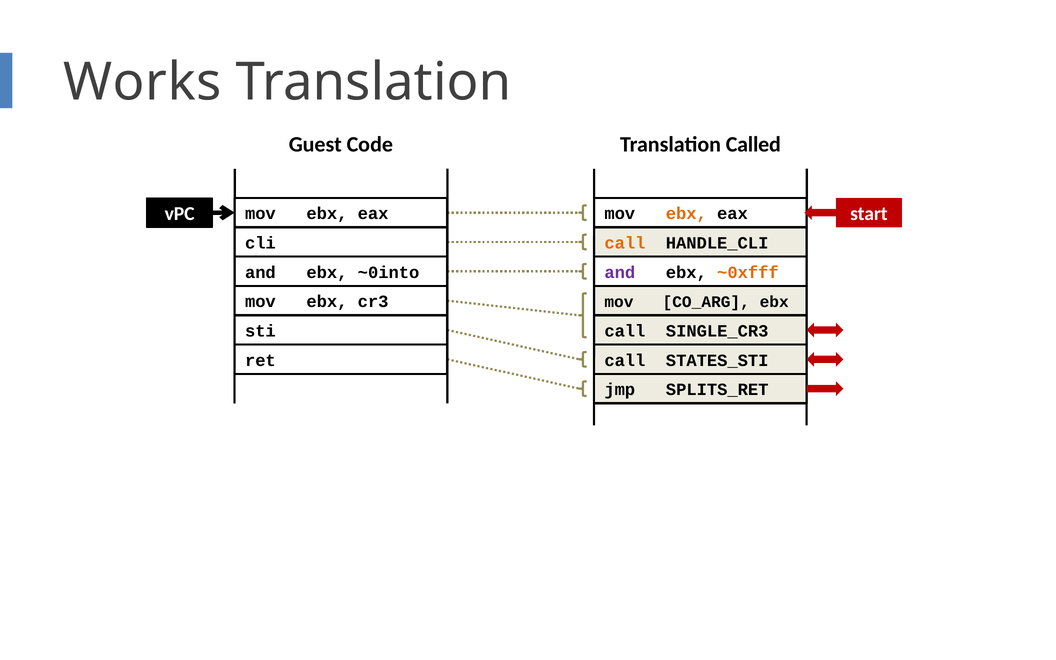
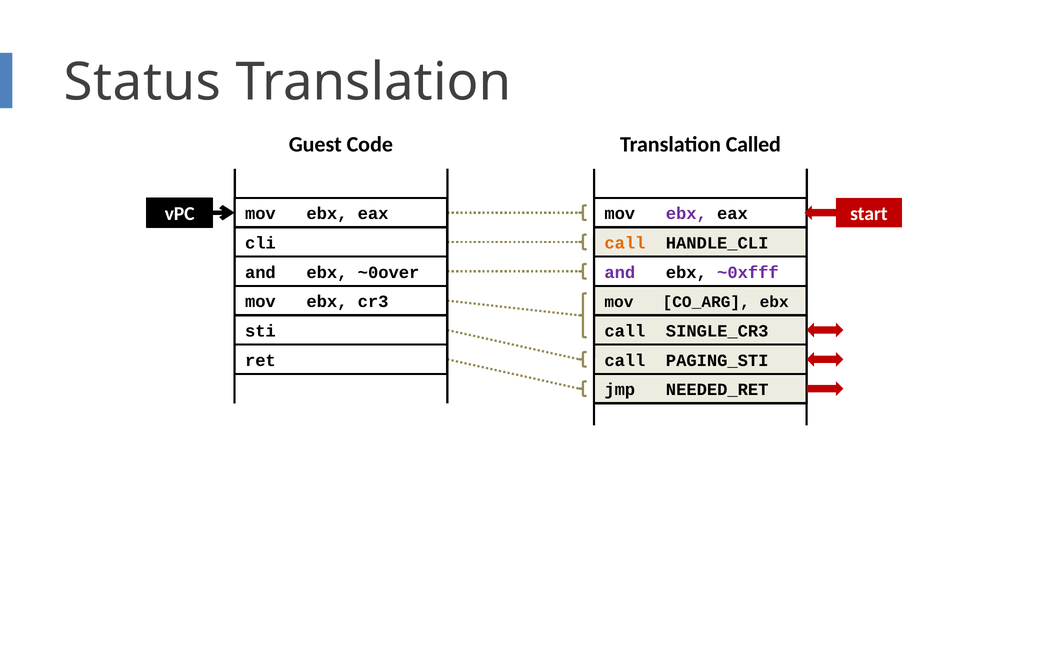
Works: Works -> Status (142, 82)
ebx colour: orange -> purple (686, 214)
~0into: ~0into -> ~0over (389, 272)
~0xfff colour: orange -> purple (748, 272)
STATES_STI: STATES_STI -> PAGING_STI (717, 360)
SPLITS_RET: SPLITS_RET -> NEEDED_RET (717, 390)
